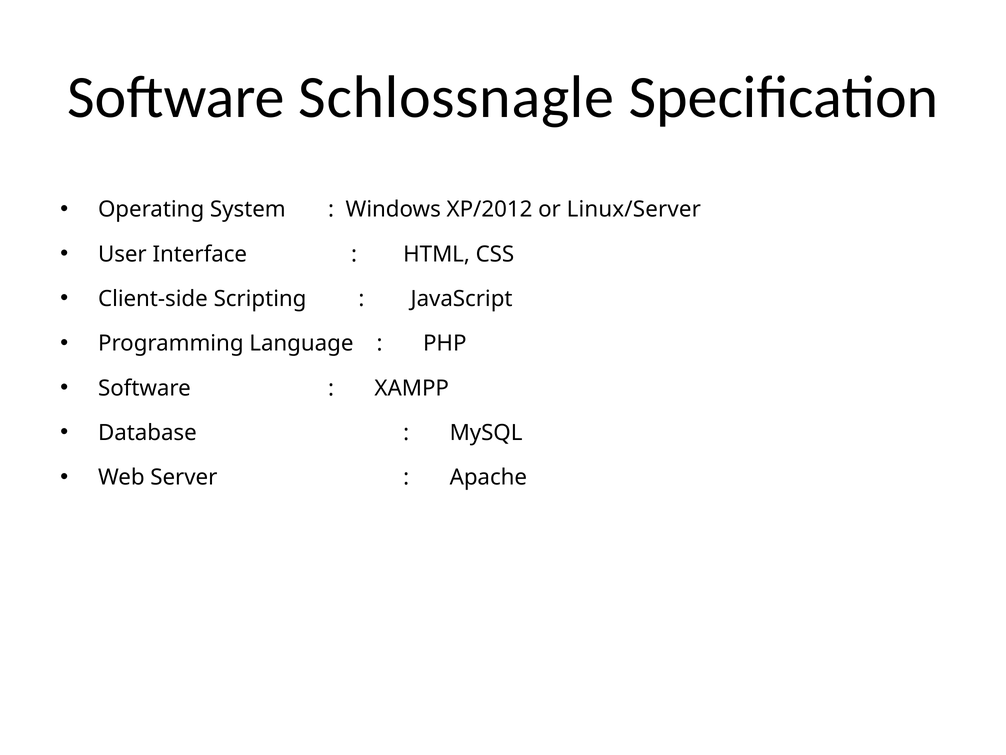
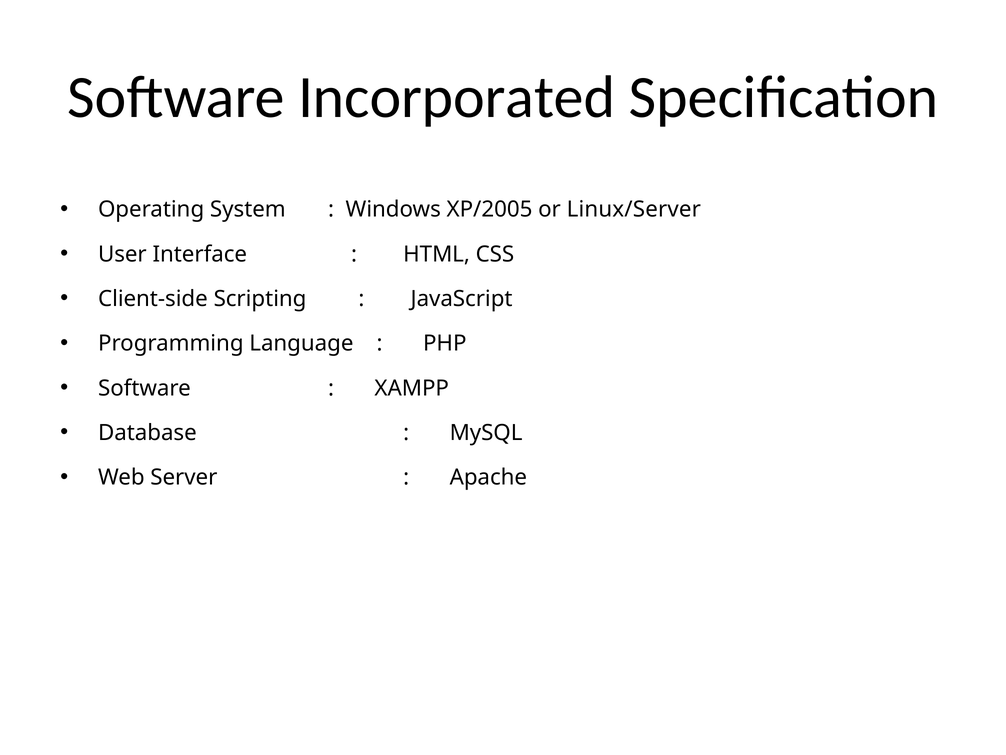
Schlossnagle: Schlossnagle -> Incorporated (457, 97)
XP/2012: XP/2012 -> XP/2005 (489, 209)
